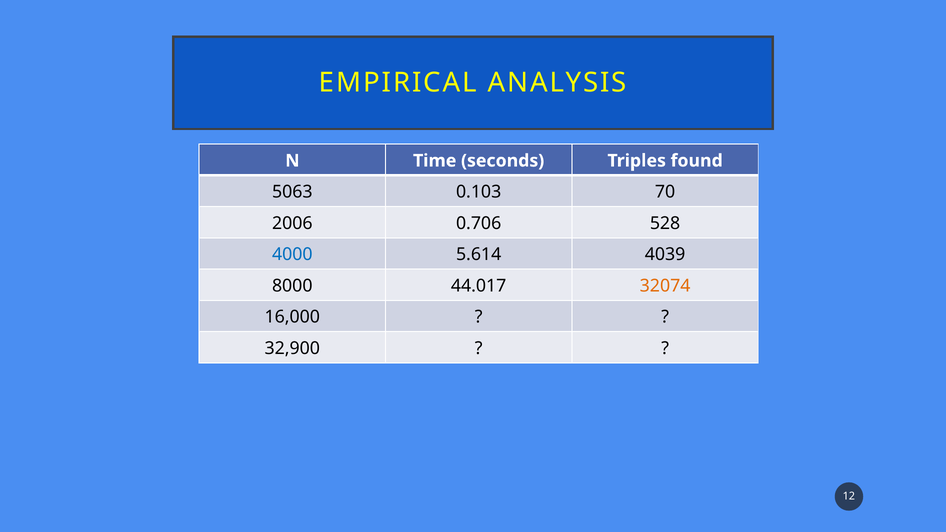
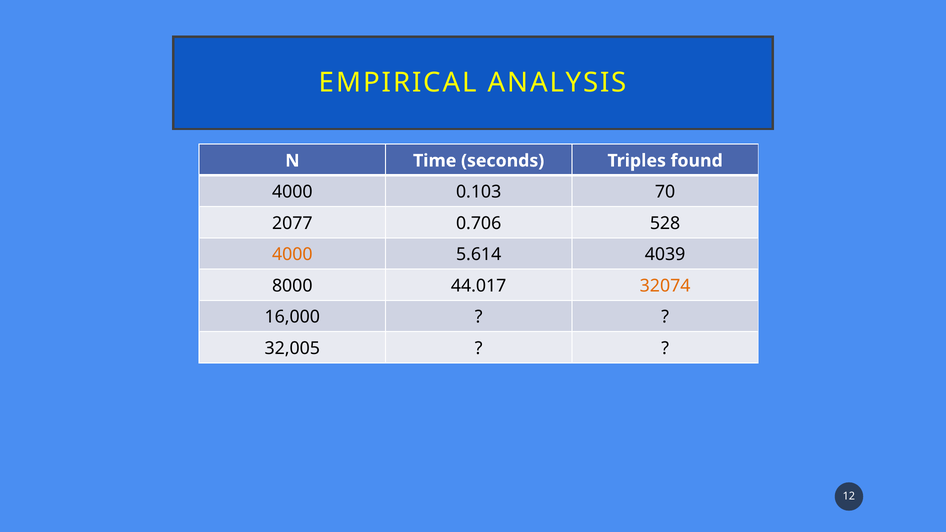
5063: 5063 -> 4000 (292, 192)
2006: 2006 -> 2077 (292, 223)
4000 colour: blue -> orange (292, 255)
32,900: 32,900 -> 32,005 (292, 348)
